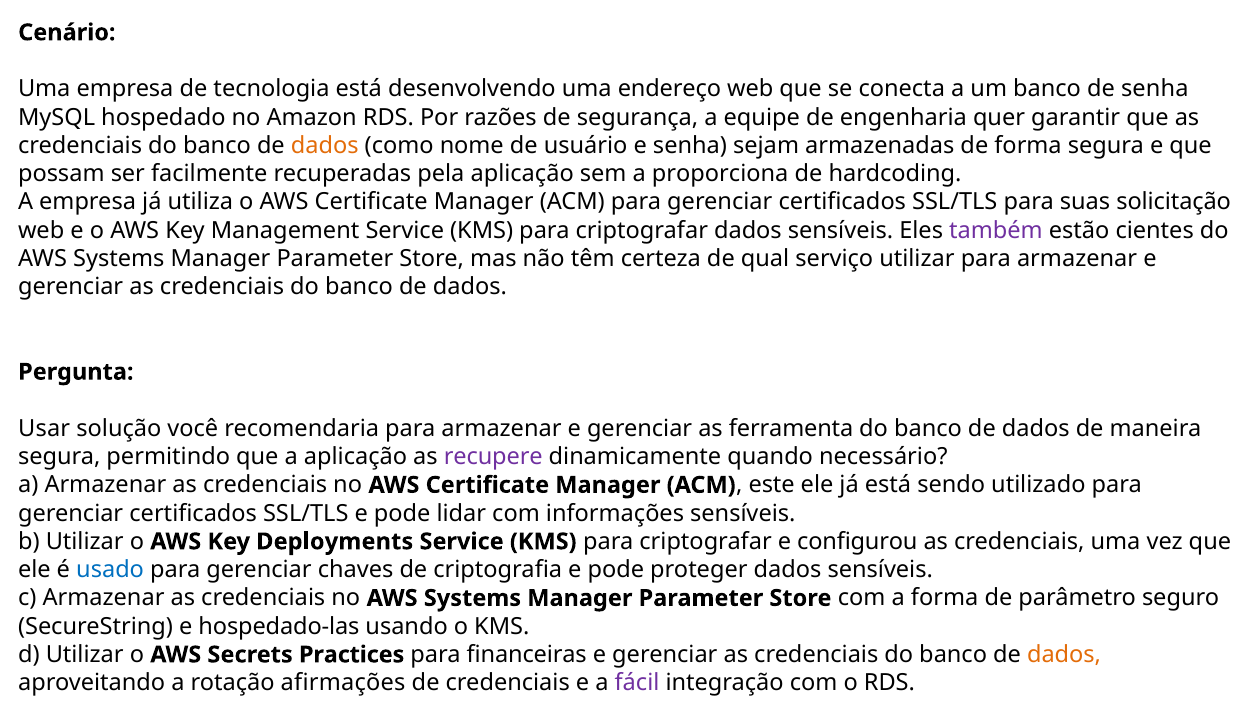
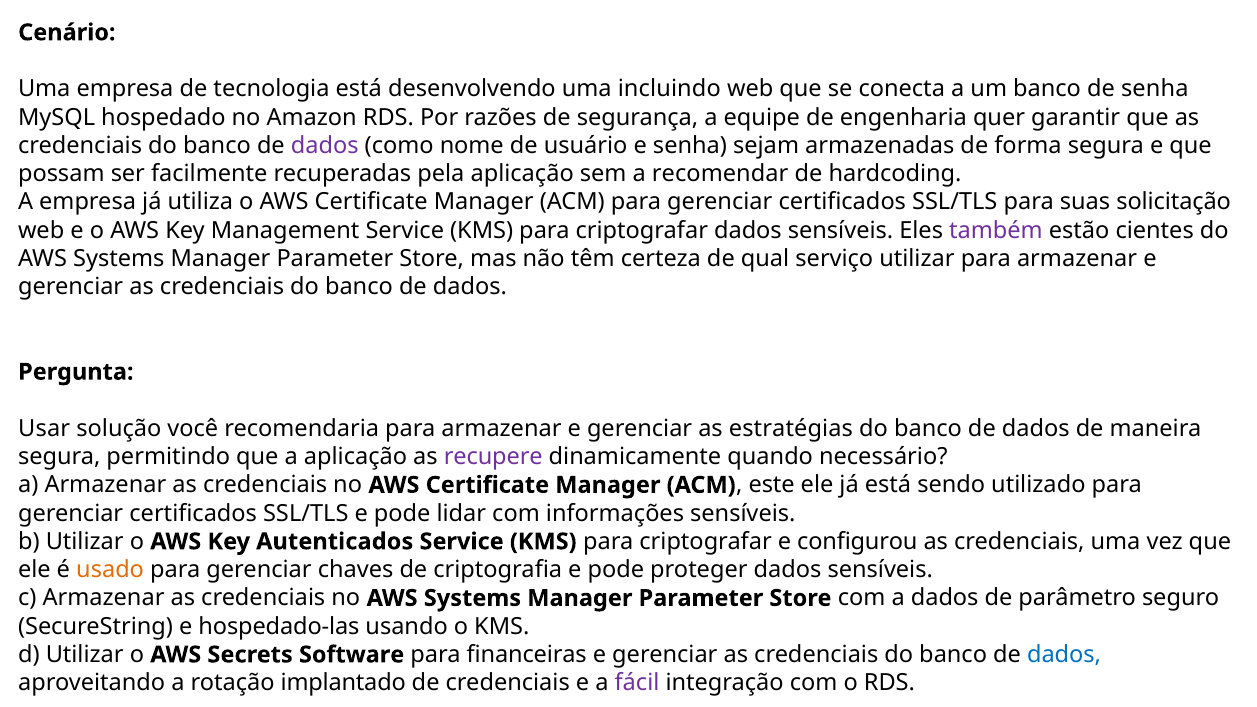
endereço: endereço -> incluindo (669, 89)
dados colour: orange -> purple (325, 146)
proporciona: proporciona -> recomendar (720, 174)
ferramenta: ferramenta -> estratégias (791, 428)
Deployments: Deployments -> Autenticados (335, 542)
usado colour: blue -> orange (110, 570)
a forma: forma -> dados (945, 598)
Practices: Practices -> Software (352, 655)
dados colour: orange -> blue (1064, 655)
afirmações: afirmações -> implantado (343, 683)
